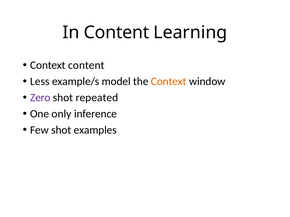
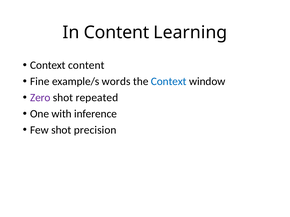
Less: Less -> Fine (40, 82)
model: model -> words (116, 82)
Context colour: orange -> blue (169, 82)
only: only -> with (62, 114)
examples: examples -> precision (95, 130)
